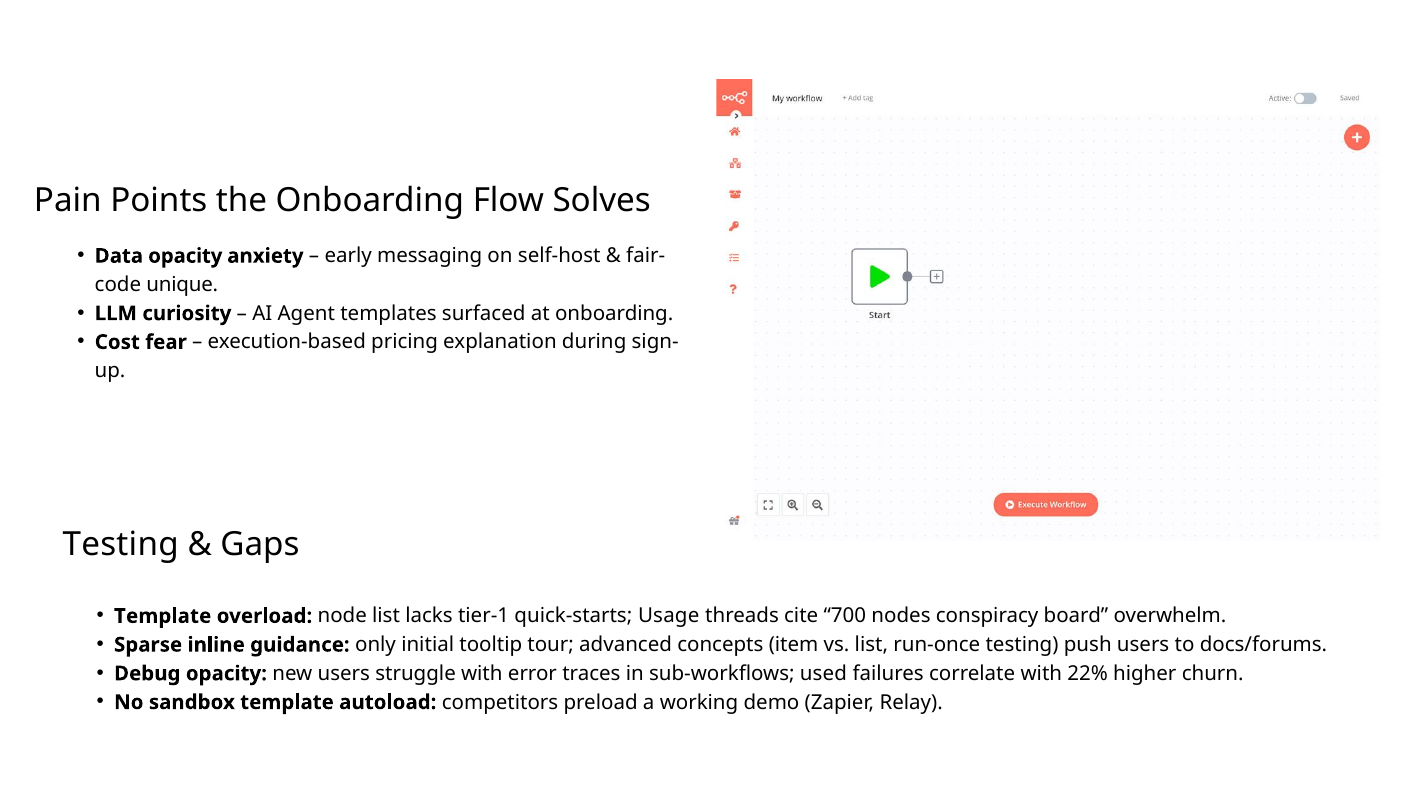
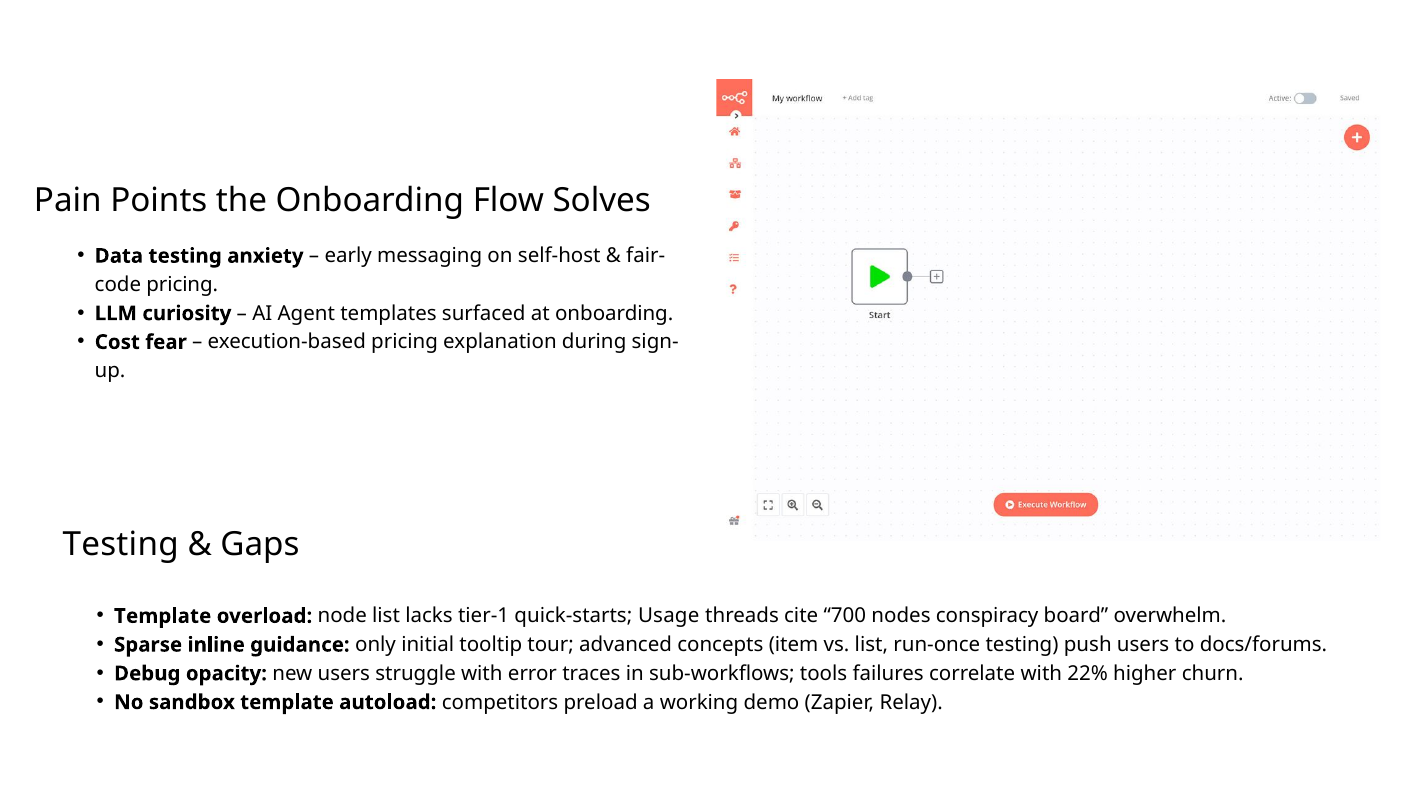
Data opacity: opacity -> testing (185, 256)
unique: unique -> pricing (182, 284)
used: used -> tools (824, 673)
